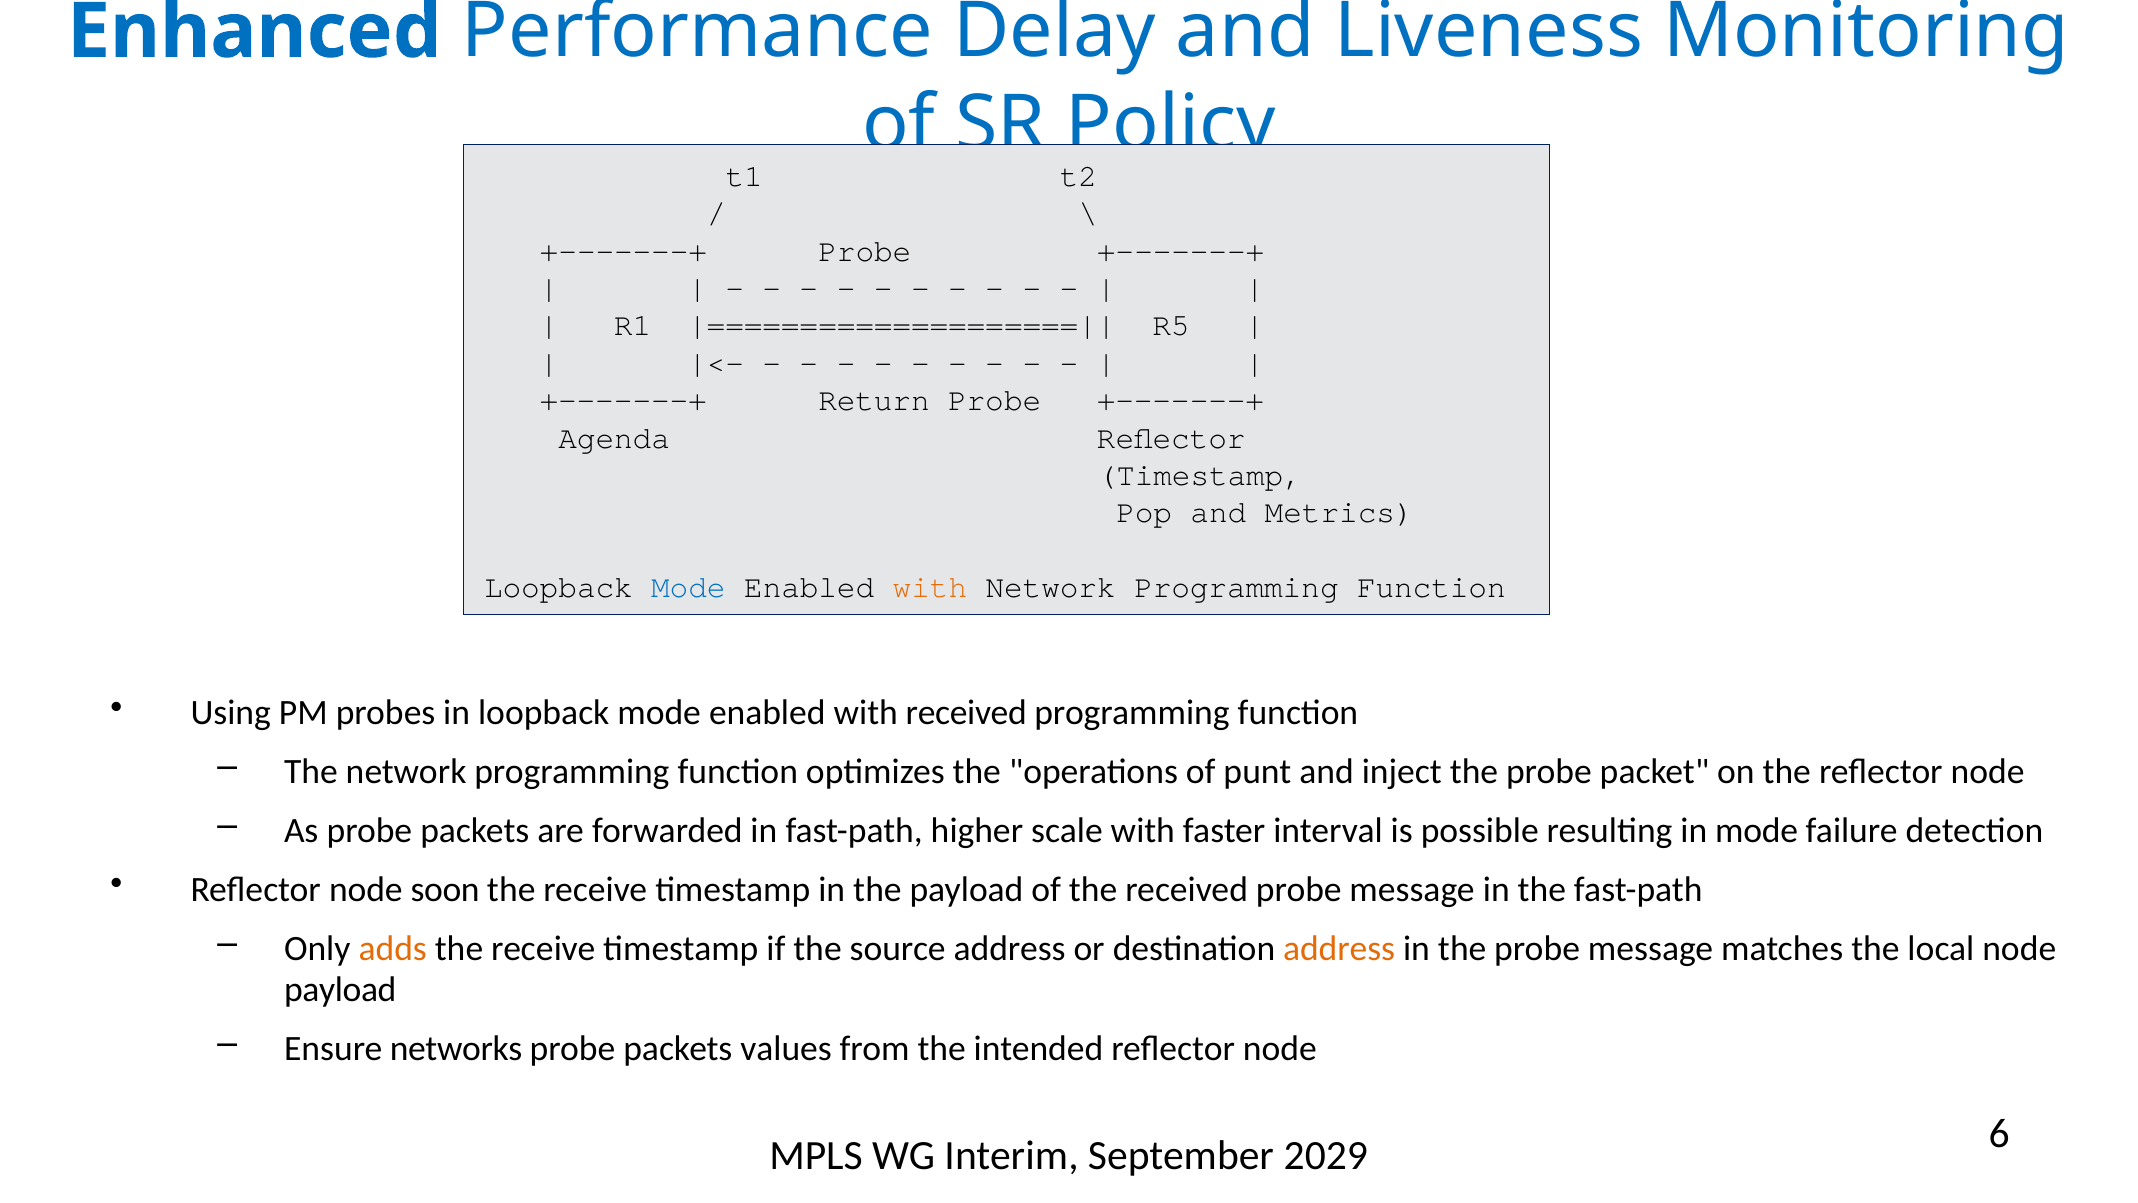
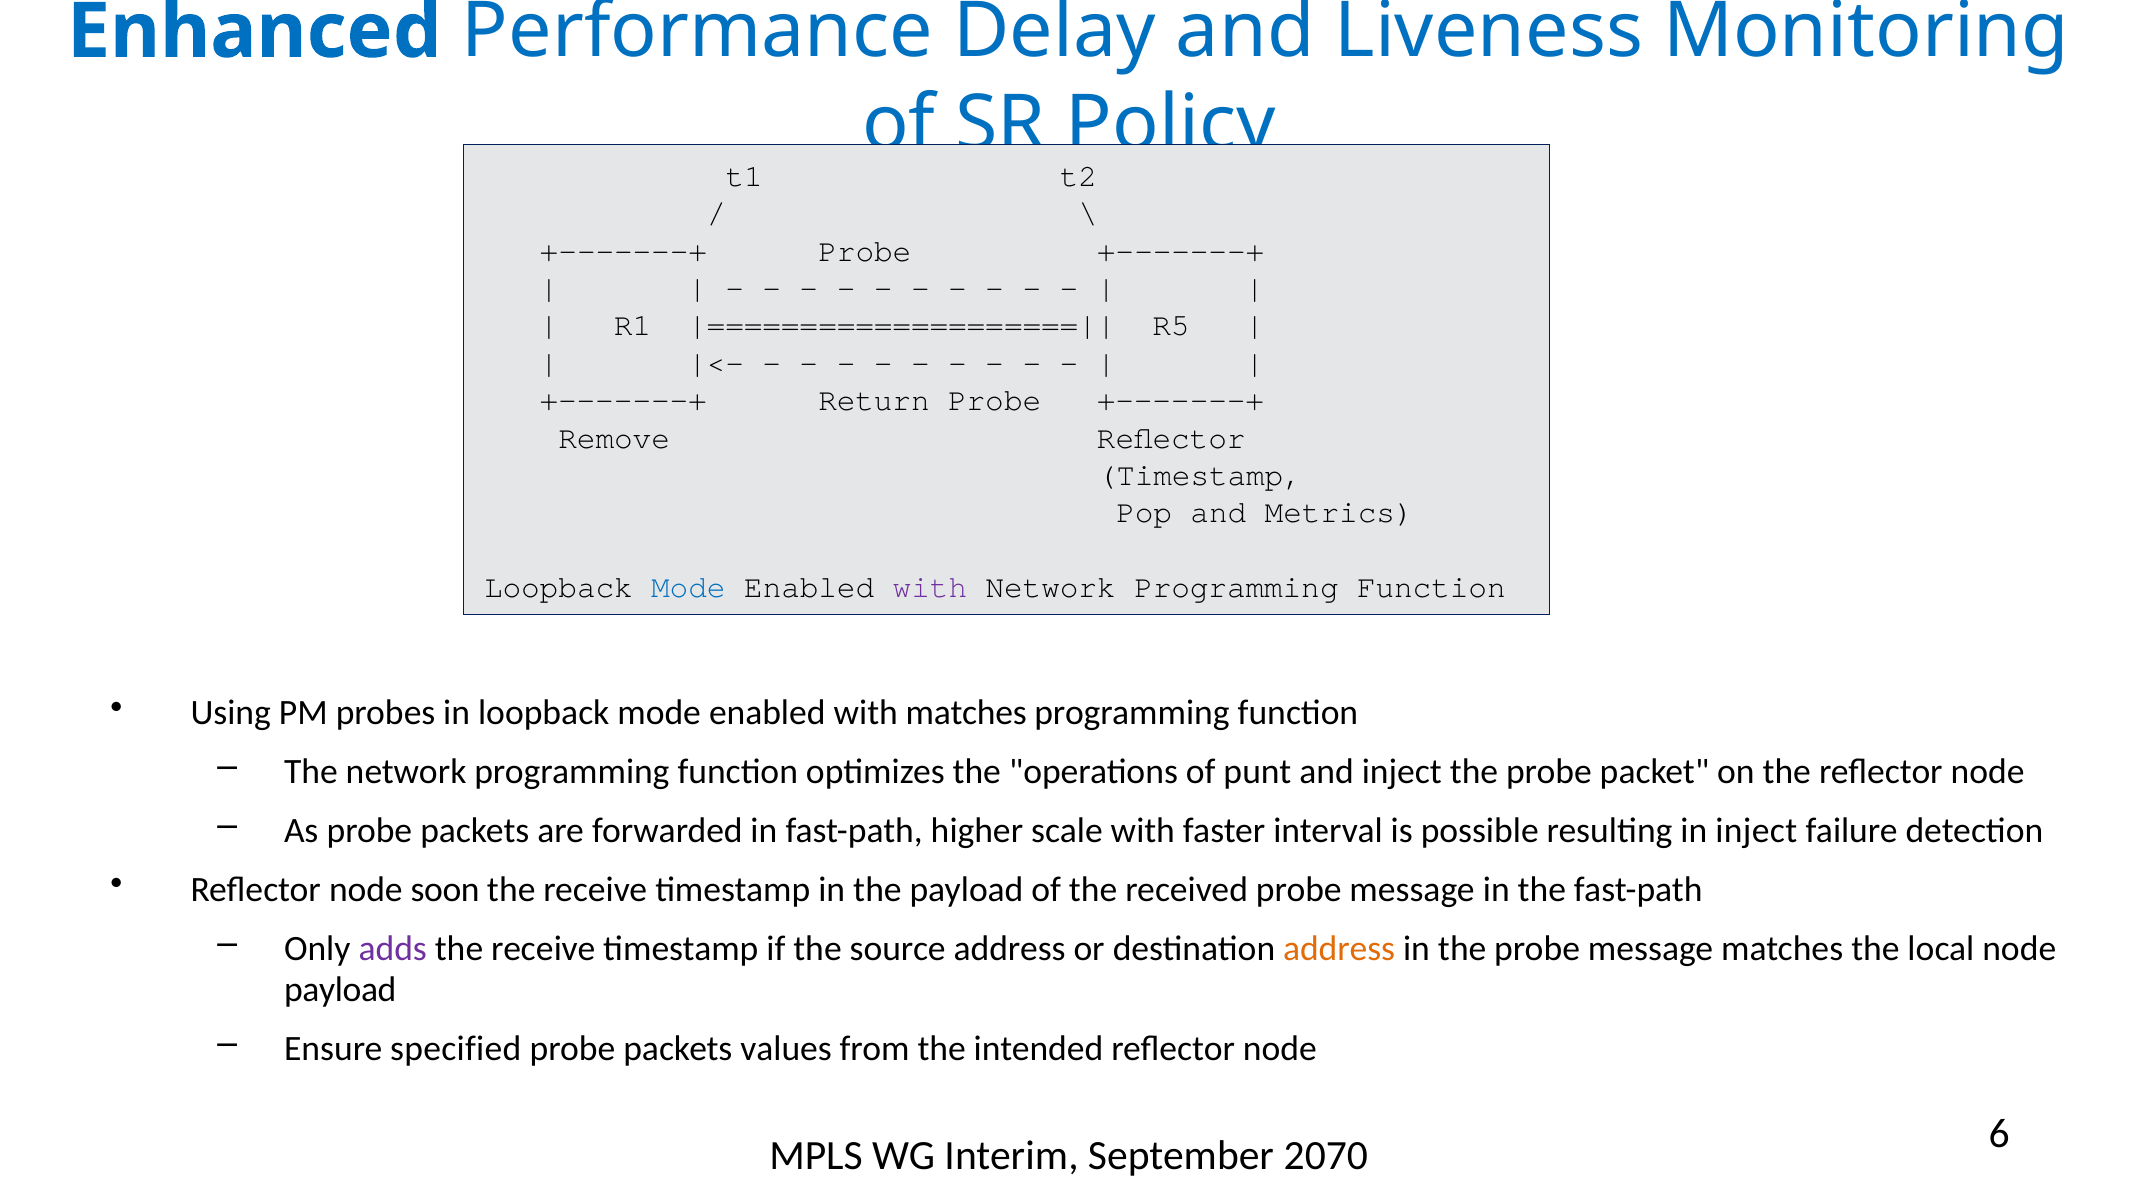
Agenda: Agenda -> Remove (614, 438)
with colour: orange -> purple (930, 587)
with received: received -> matches (966, 713)
in mode: mode -> inject (1756, 831)
adds colour: orange -> purple (393, 948)
networks: networks -> specified (456, 1048)
2029: 2029 -> 2070 (1326, 1156)
